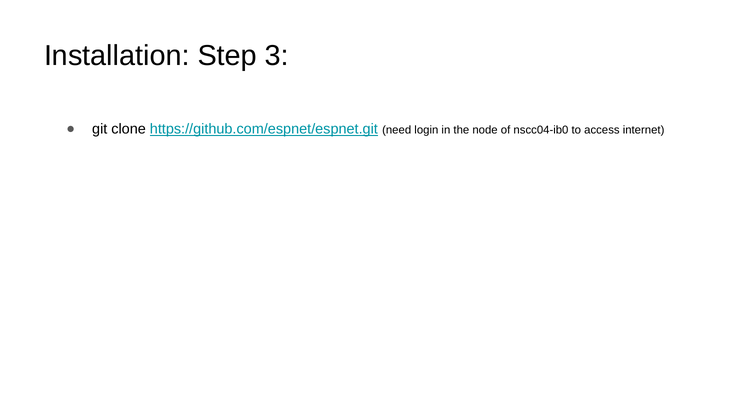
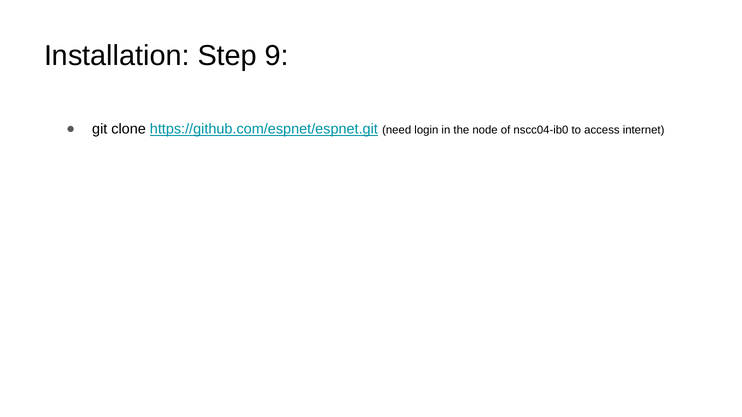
3: 3 -> 9 (277, 56)
